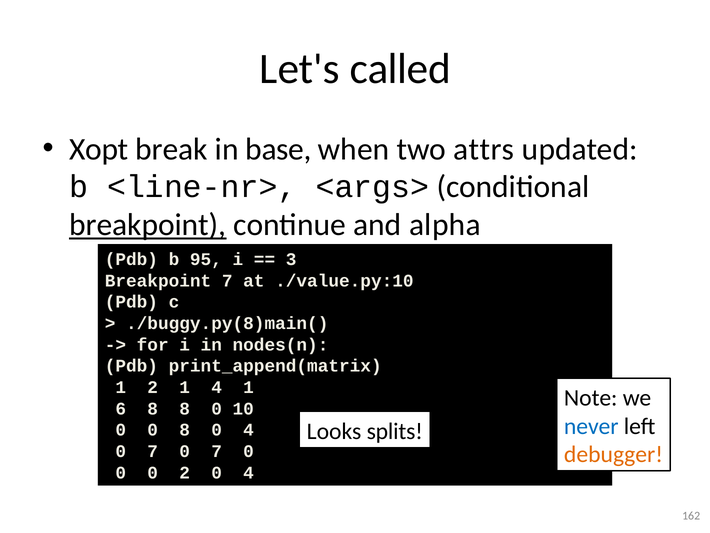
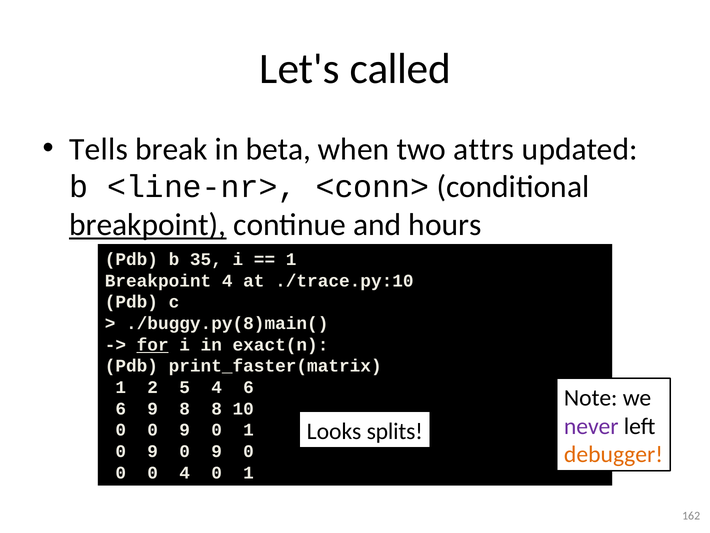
Xopt: Xopt -> Tells (99, 149)
base: base -> beta (278, 149)
<args>: <args> -> <conn> (372, 187)
alpha: alpha -> hours (445, 225)
95: 95 -> 35 (206, 259)
3: 3 -> 1 (291, 259)
Breakpoint 7: 7 -> 4 (227, 281)
./value.py:10: ./value.py:10 -> ./trace.py:10 (344, 281)
for underline: none -> present (153, 344)
nodes(n: nodes(n -> exact(n (280, 344)
print_append(matrix: print_append(matrix -> print_faster(matrix (275, 366)
2 1: 1 -> 5 (185, 387)
4 1: 1 -> 6 (249, 387)
6 8: 8 -> 9 (153, 408)
0: 0 -> 8 (217, 408)
never colour: blue -> purple (591, 426)
0 0 8: 8 -> 9 (185, 430)
4: 4 -> 1 (249, 430)
7: 7 -> 9 (153, 451)
7: 7 -> 9 (217, 451)
0 2: 2 -> 4 (185, 472)
4: 4 -> 1 (249, 472)
